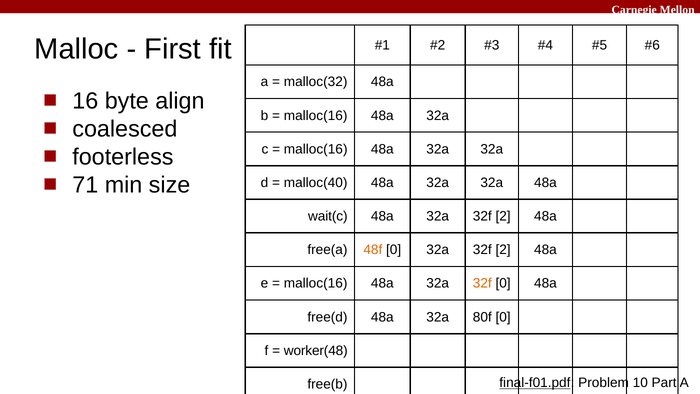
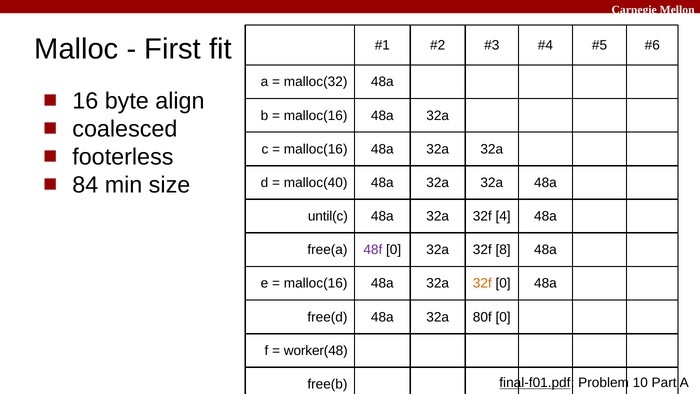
71: 71 -> 84 (85, 185)
wait(c: wait(c -> until(c (328, 216)
48a 32a 32f 2: 2 -> 4 (503, 216)
48f colour: orange -> purple (373, 250)
0 32a 32f 2: 2 -> 8 (503, 250)
